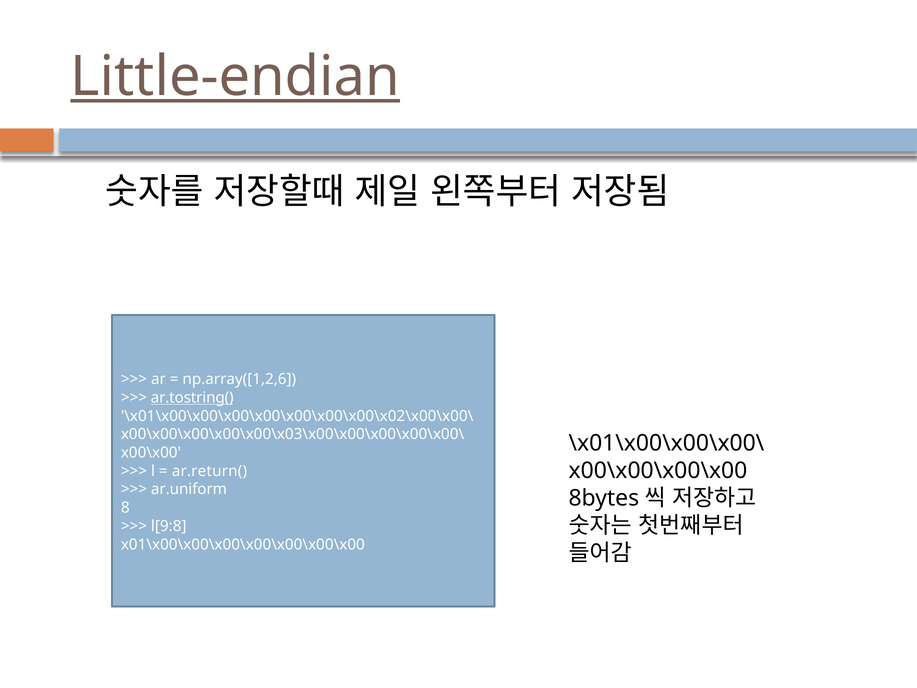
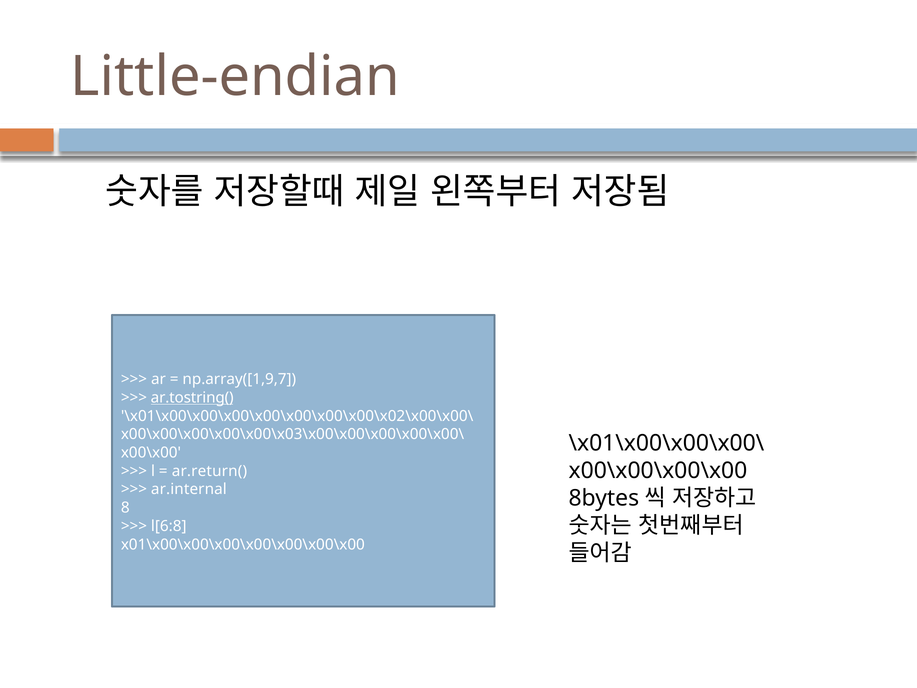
Little-endian underline: present -> none (235, 76)
np.array([1,2,6: np.array([1,2,6 -> np.array([1,9,7 (239, 379)
ar.uniform: ar.uniform -> ar.internal (189, 489)
l[9:8: l[9:8 -> l[6:8 (169, 526)
